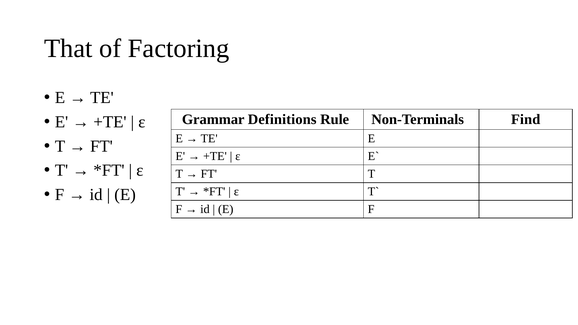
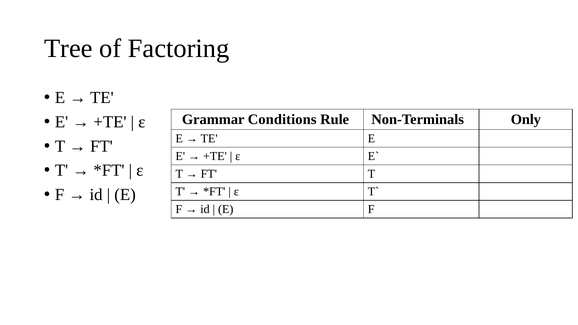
That: That -> Tree (68, 49)
Definitions: Definitions -> Conditions (282, 119)
Find: Find -> Only (526, 119)
